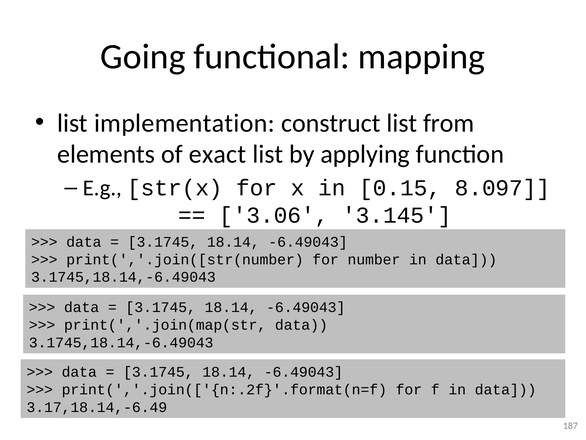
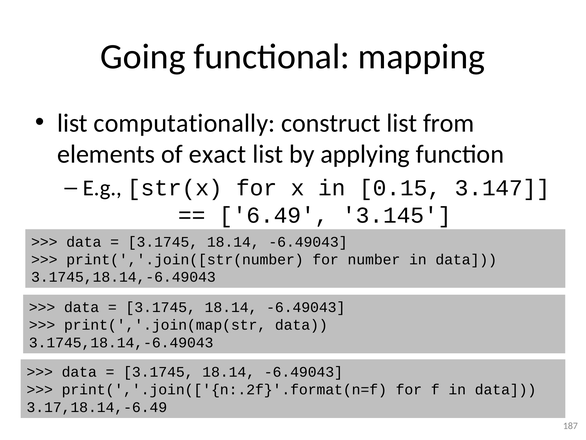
implementation: implementation -> computationally (184, 123)
8.097: 8.097 -> 3.147 (502, 188)
3.06: 3.06 -> 6.49 (274, 215)
